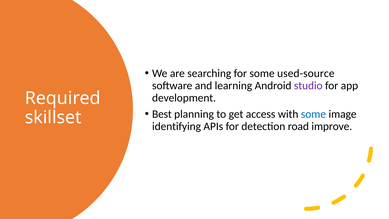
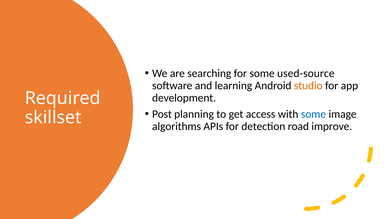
studio colour: purple -> orange (308, 86)
Best: Best -> Post (162, 114)
identifying: identifying -> algorithms (177, 126)
